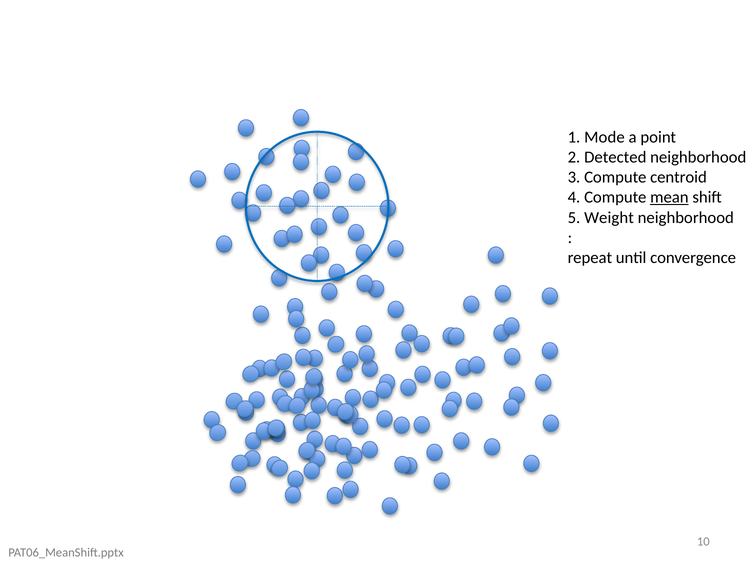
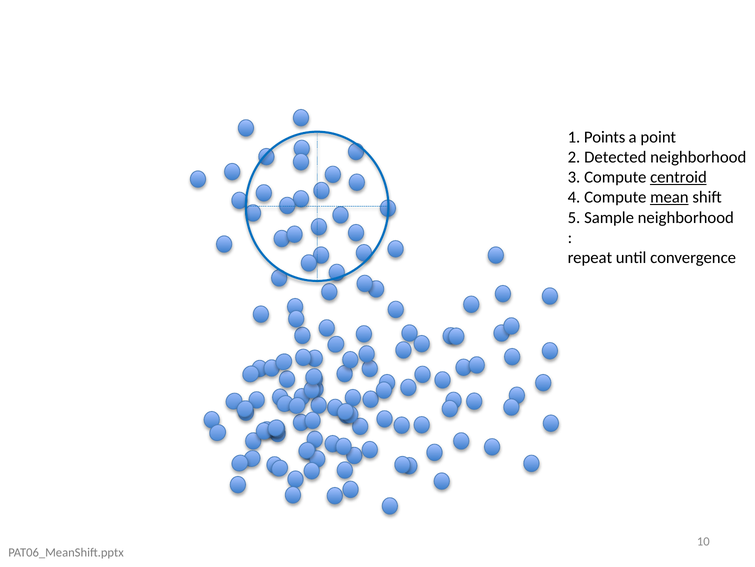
Mode: Mode -> Points (605, 137)
centroid underline: none -> present (678, 177)
Weight: Weight -> Sample (609, 217)
